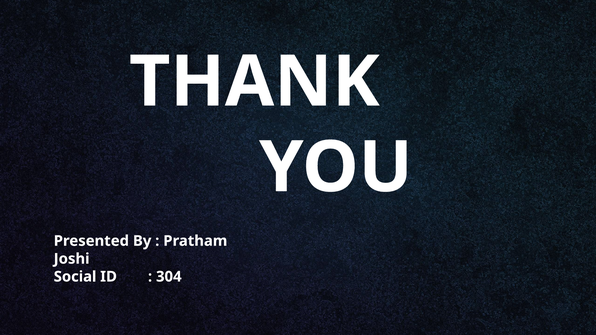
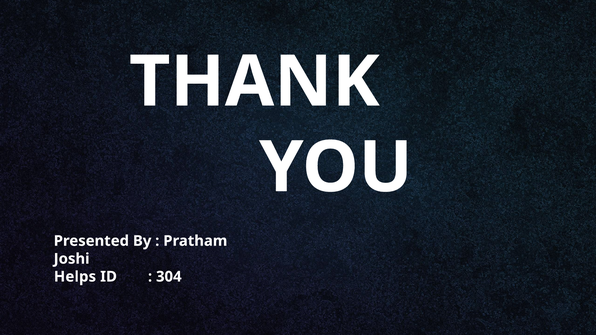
Social: Social -> Helps (75, 277)
